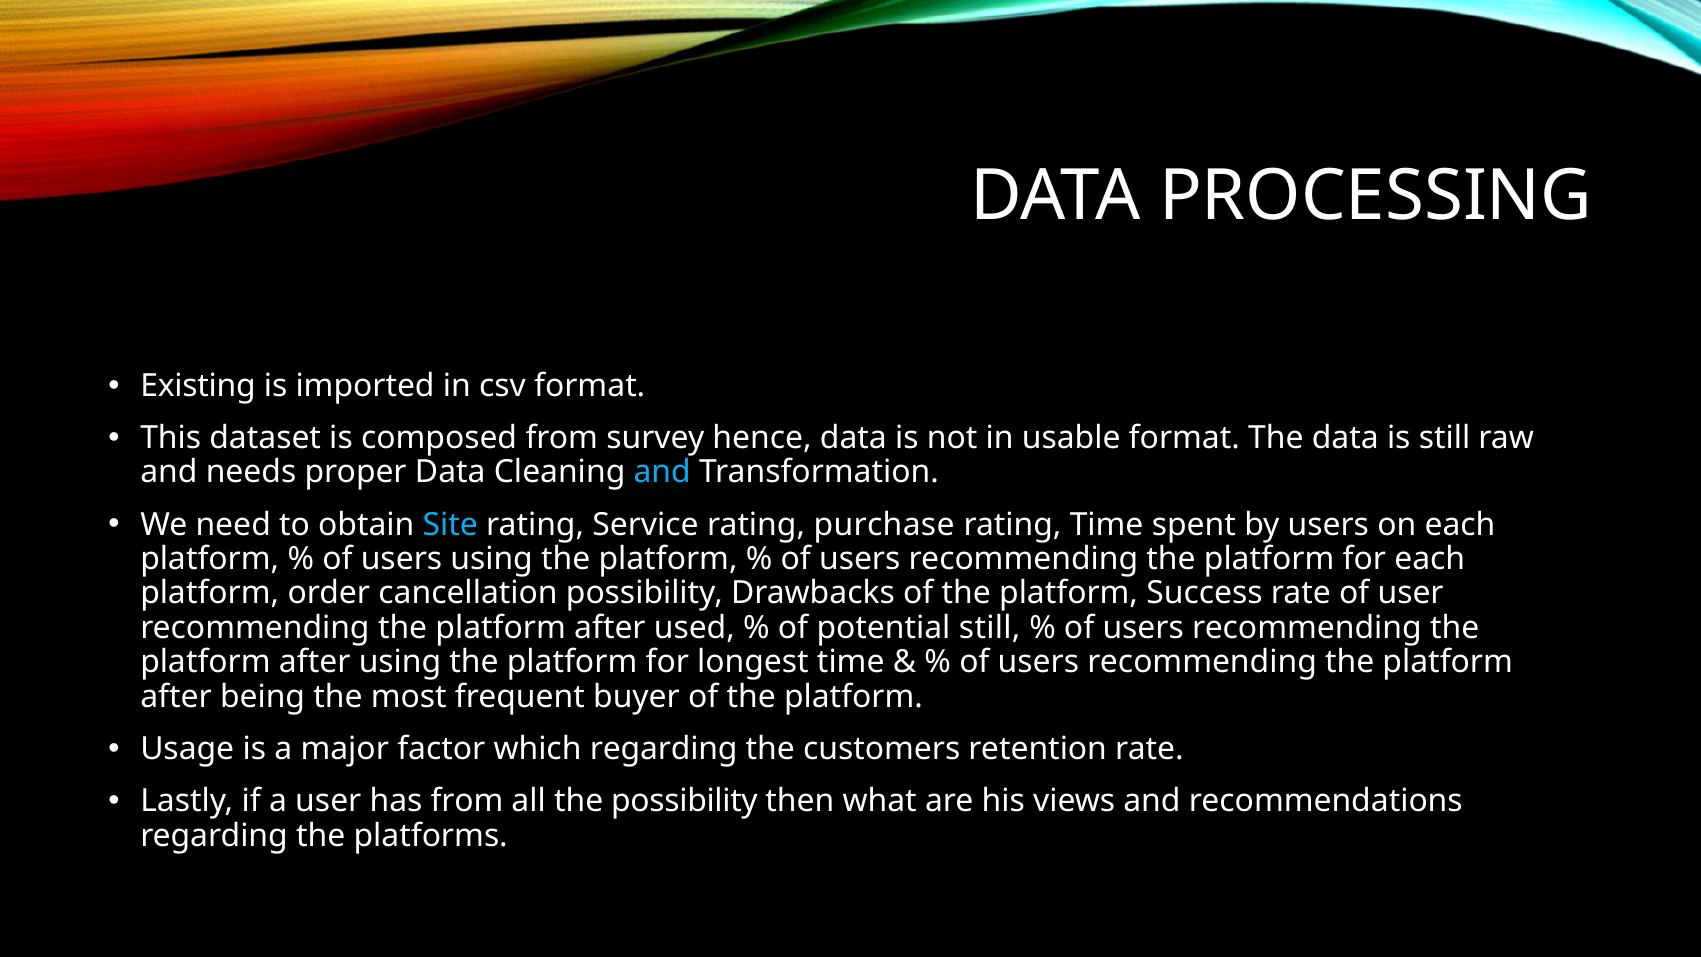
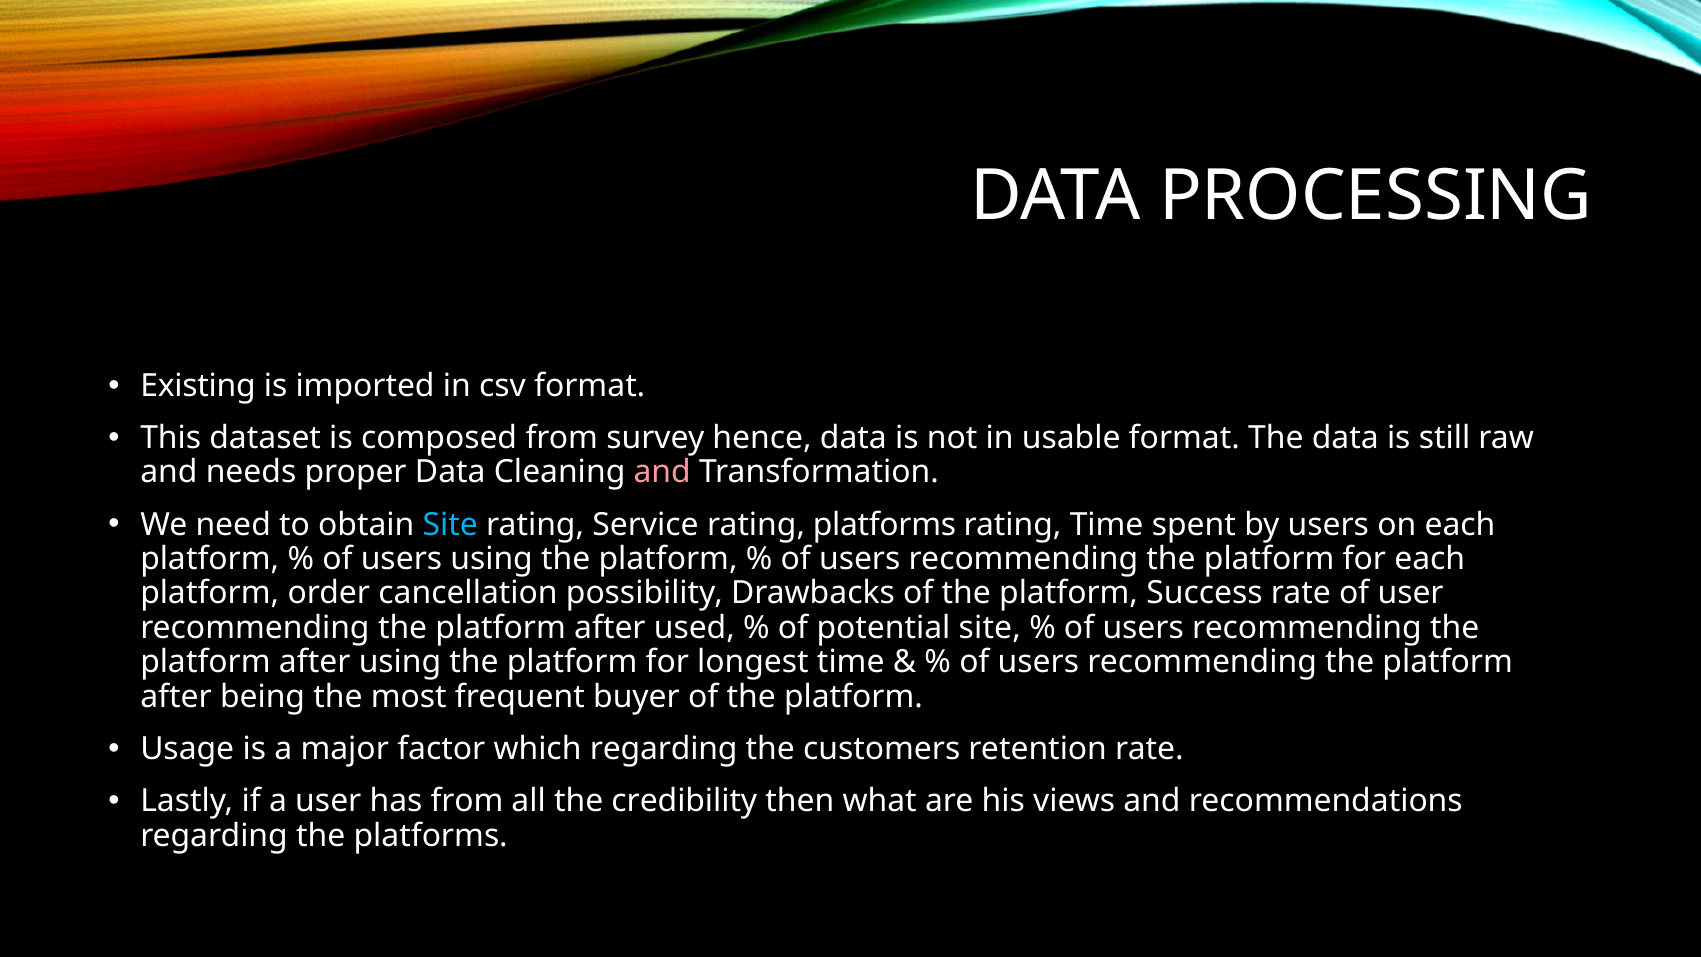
and colour: light blue -> pink (662, 472)
rating purchase: purchase -> platforms (884, 524)
potential still: still -> site (990, 628)
the possibility: possibility -> credibility (684, 801)
